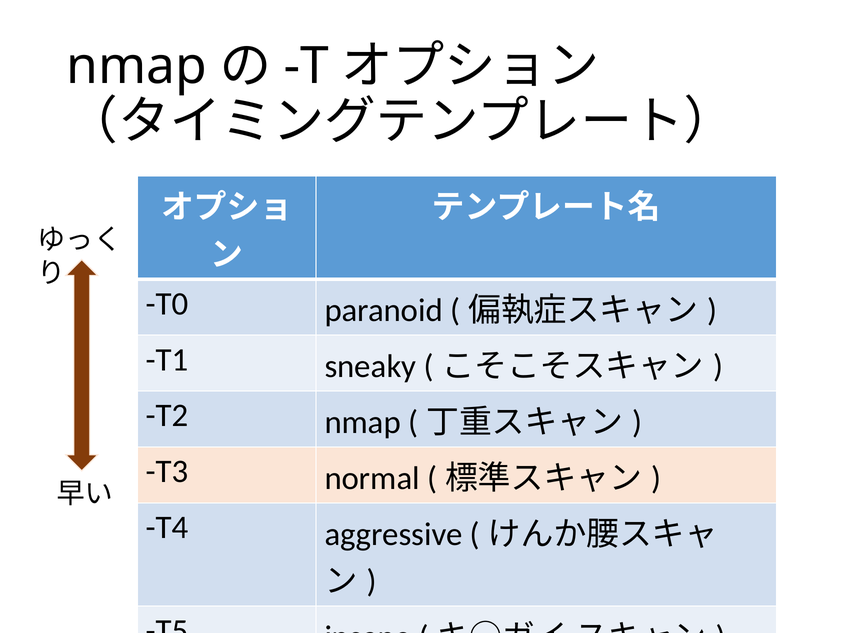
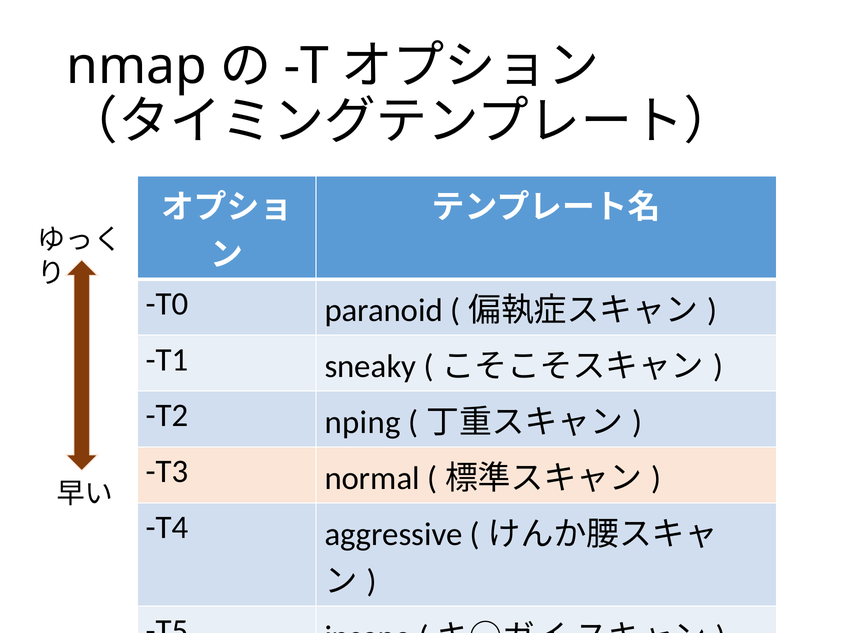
T2 nmap: nmap -> nping (363, 422)
